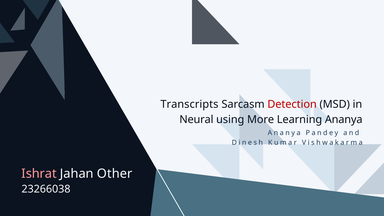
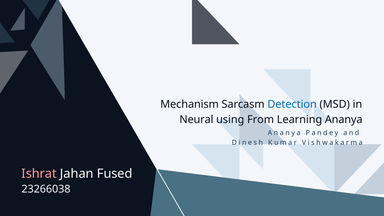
Transcripts: Transcripts -> Mechanism (190, 104)
Detection colour: red -> blue (292, 104)
More: More -> From (261, 120)
Other: Other -> Fused (115, 174)
